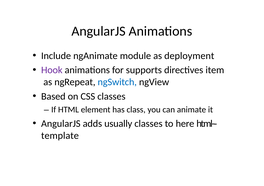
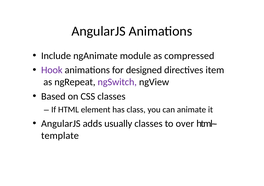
deployment: deployment -> compressed (189, 56)
supports: supports -> designed (144, 70)
ngSwitch colour: blue -> purple (117, 82)
here: here -> over (185, 124)
